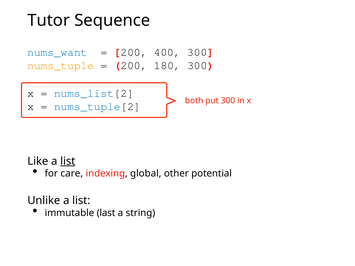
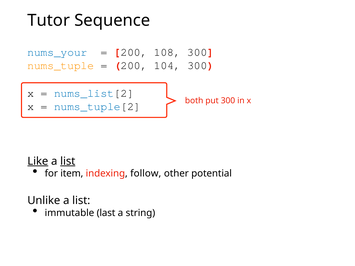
nums_want: nums_want -> nums_your (57, 52)
400: 400 -> 108 (167, 52)
180: 180 -> 104 (167, 65)
Like underline: none -> present (38, 161)
care: care -> item (72, 174)
global: global -> follow (146, 174)
